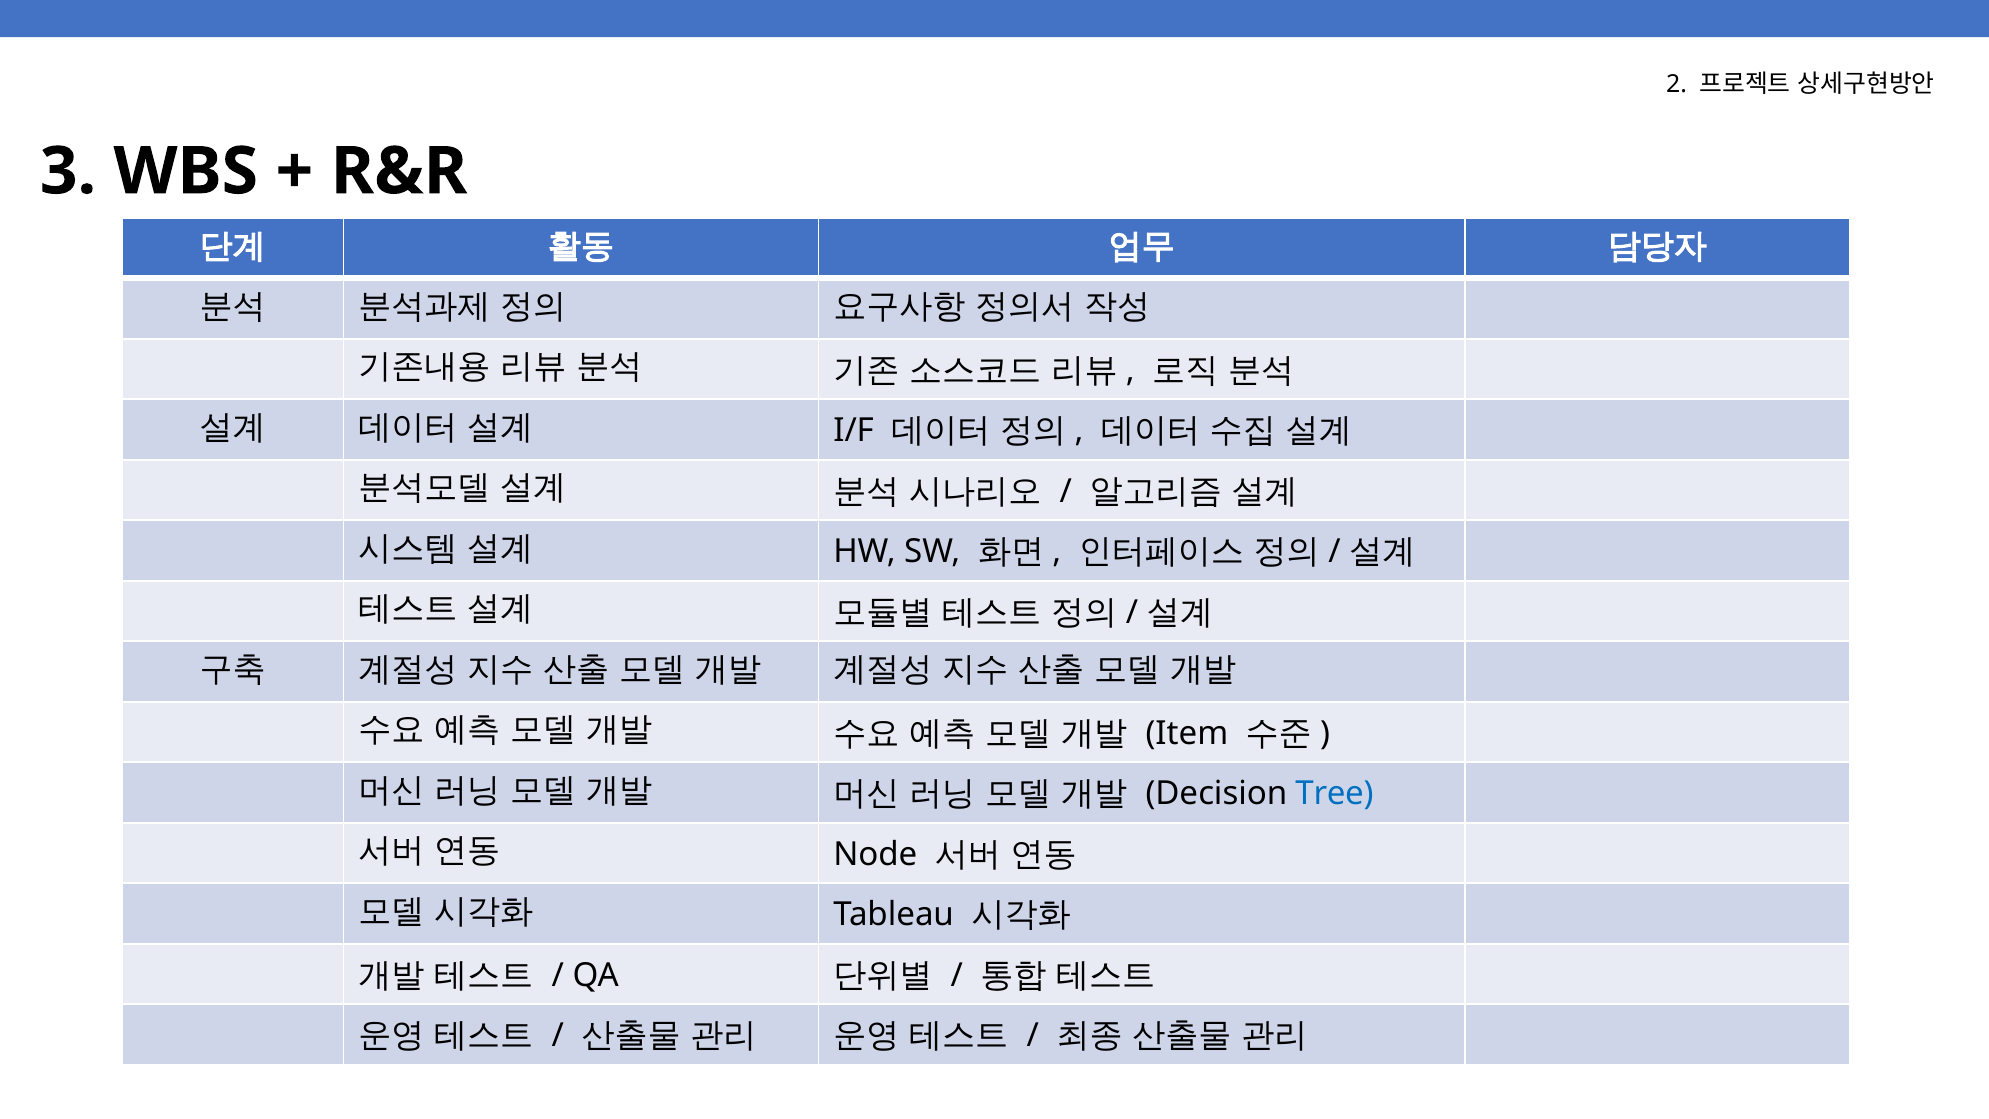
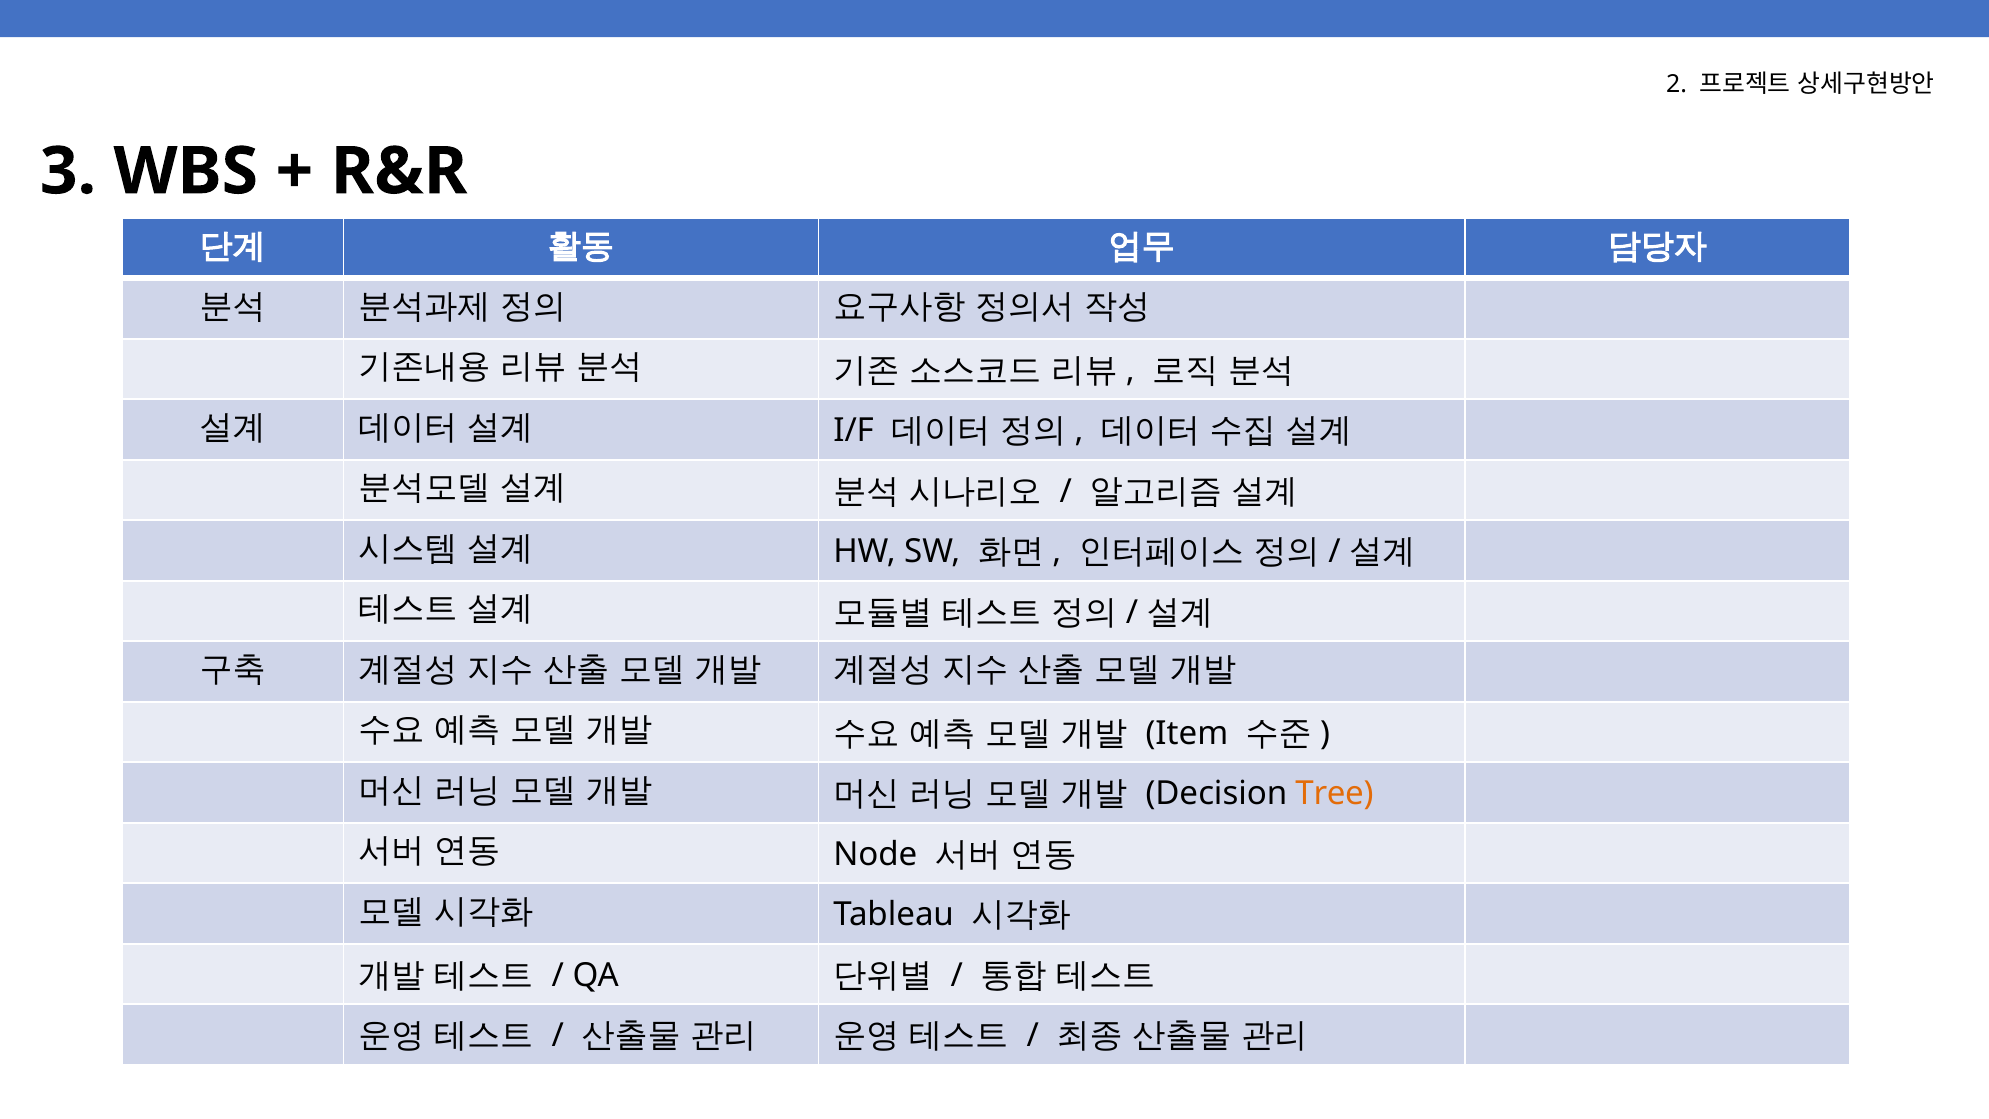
Tree colour: blue -> orange (1334, 794)
